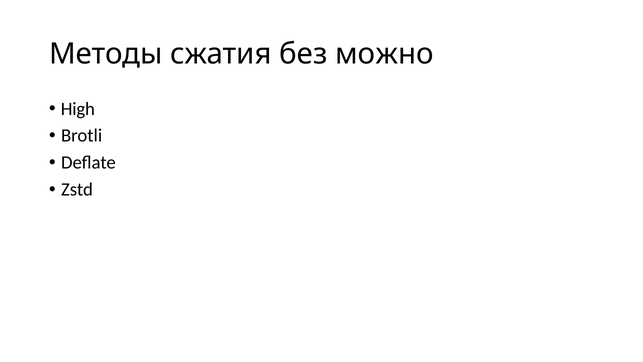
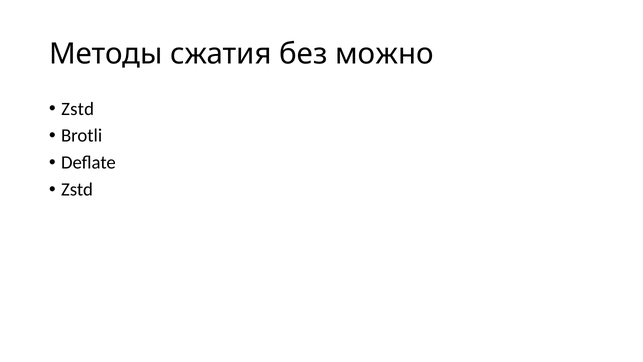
High: High -> Zstd (78, 109)
